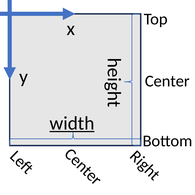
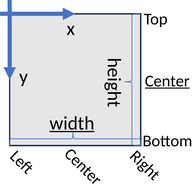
Center underline: none -> present (167, 81)
